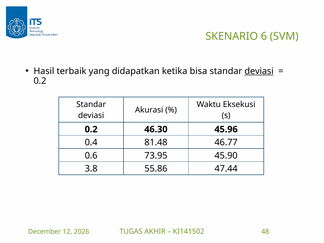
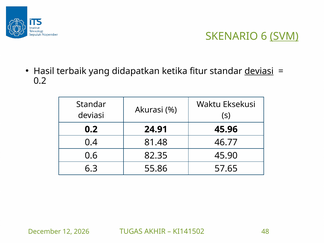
SVM underline: none -> present (284, 36)
bisa: bisa -> fitur (199, 71)
46.30: 46.30 -> 24.91 (156, 129)
73.95: 73.95 -> 82.35 (156, 156)
3.8: 3.8 -> 6.3 (91, 169)
47.44: 47.44 -> 57.65 (226, 169)
